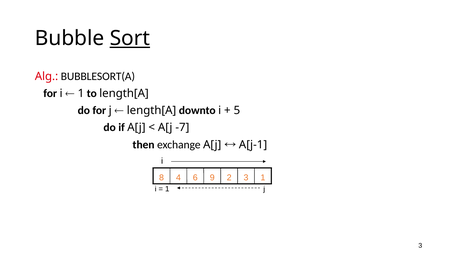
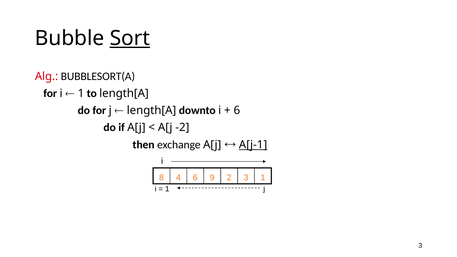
5: 5 -> 6 (237, 110)
-7: -7 -> -2 (182, 128)
A[j-1 underline: none -> present (253, 145)
